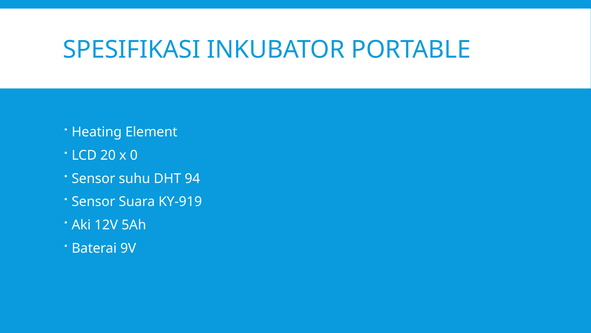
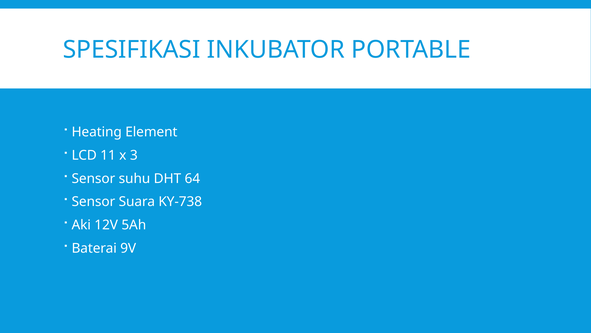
20: 20 -> 11 (108, 155)
0: 0 -> 3 (134, 155)
94: 94 -> 64 (192, 178)
KY-919: KY-919 -> KY-738 (180, 201)
